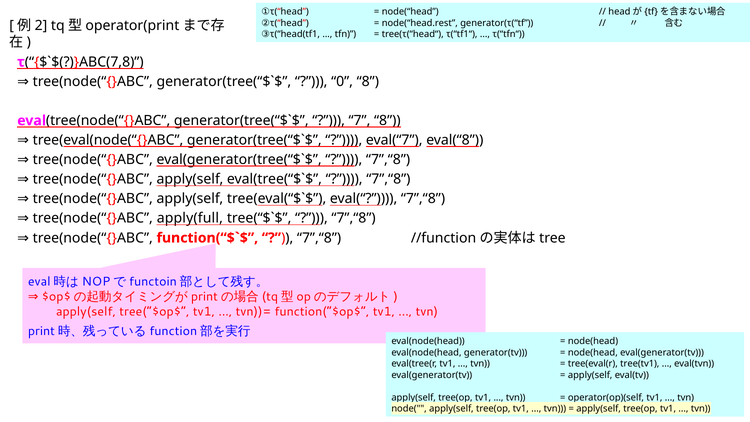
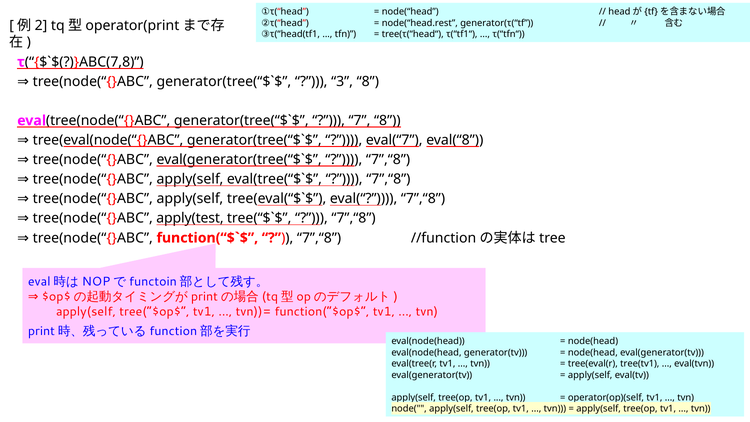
0: 0 -> 3 (342, 82)
apply(full: apply(full -> apply(test (190, 218)
